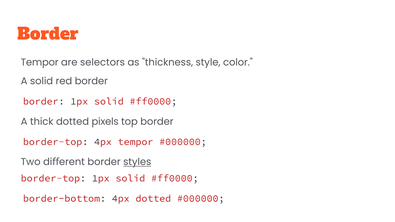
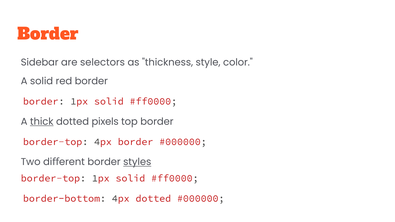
Tempor: Tempor -> Sidebar (40, 63)
thick underline: none -> present (42, 122)
4px tempor: tempor -> border (136, 142)
